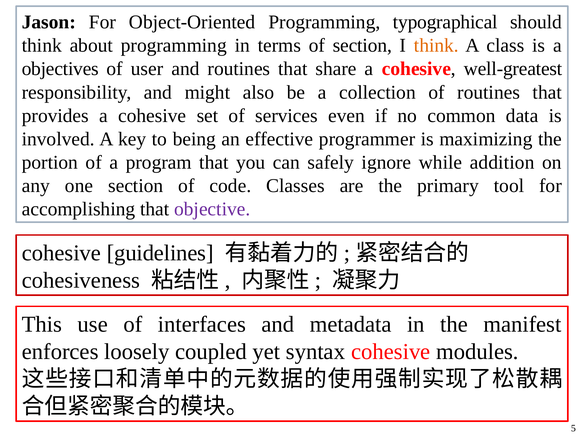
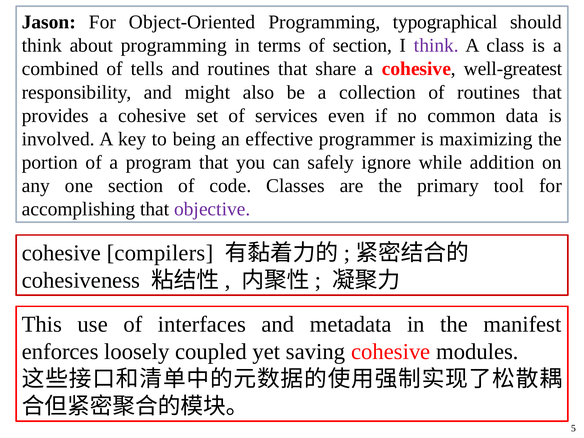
think colour: orange -> purple (436, 46)
objectives: objectives -> combined (60, 69)
user: user -> tells (147, 69)
guidelines: guidelines -> compilers (160, 253)
syntax: syntax -> saving (315, 352)
